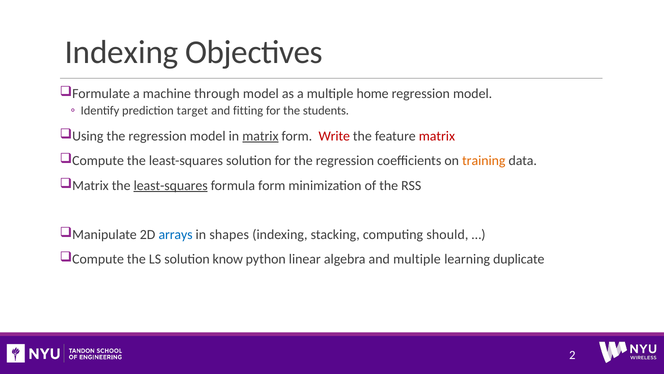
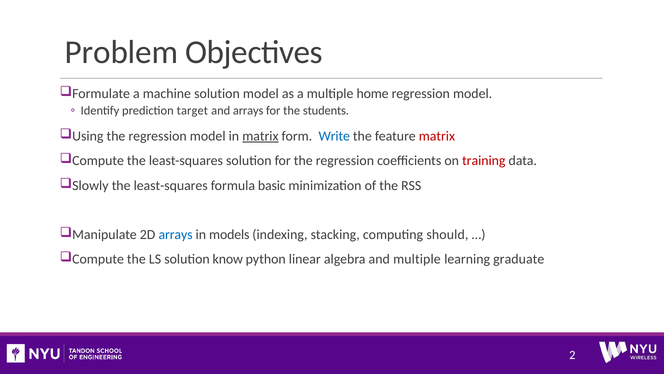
Indexing: Indexing -> Problem (122, 52)
machine through: through -> solution (217, 94)
and fitting: fitting -> arrays (248, 111)
Write colour: red -> blue (334, 136)
training colour: orange -> red (484, 161)
Matrix: Matrix -> Slowly (90, 185)
least-squares underline: present -> none (171, 185)
formula form: form -> basic (272, 185)
shapes: shapes -> models (229, 234)
duplicate: duplicate -> graduate (519, 259)
